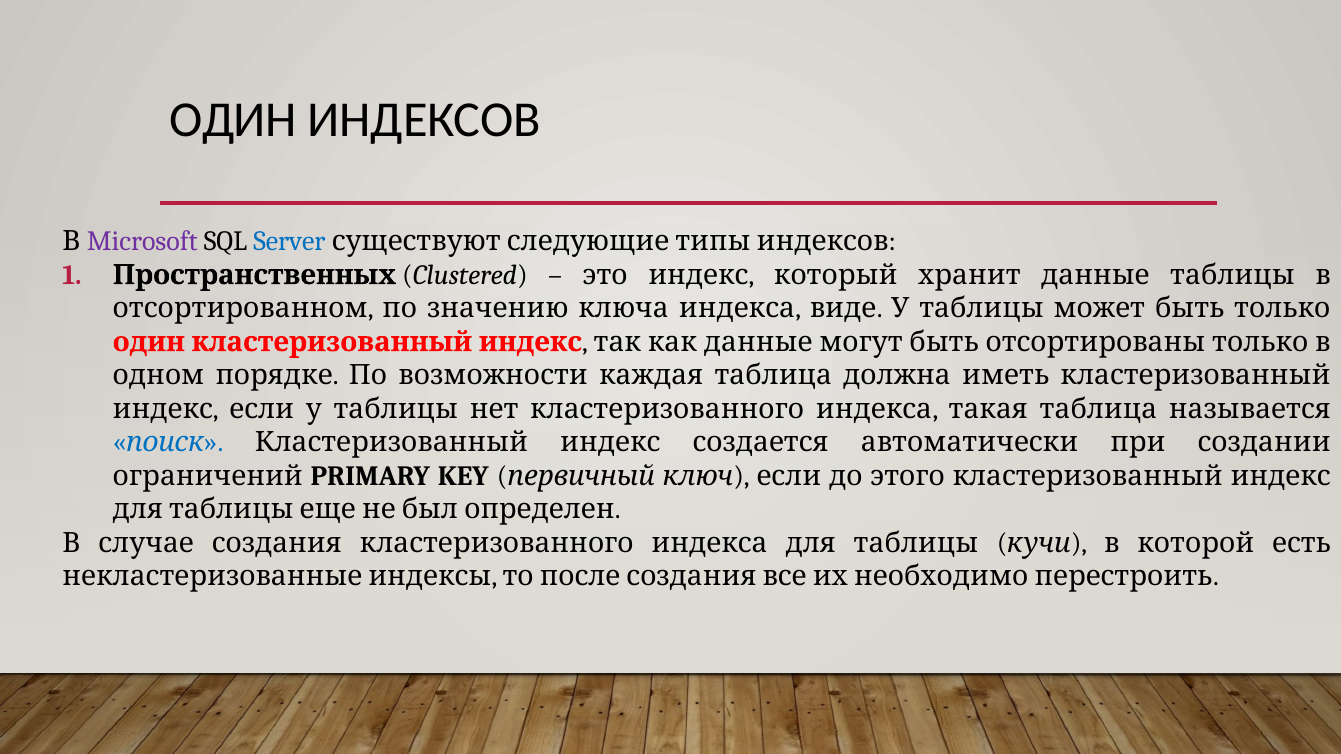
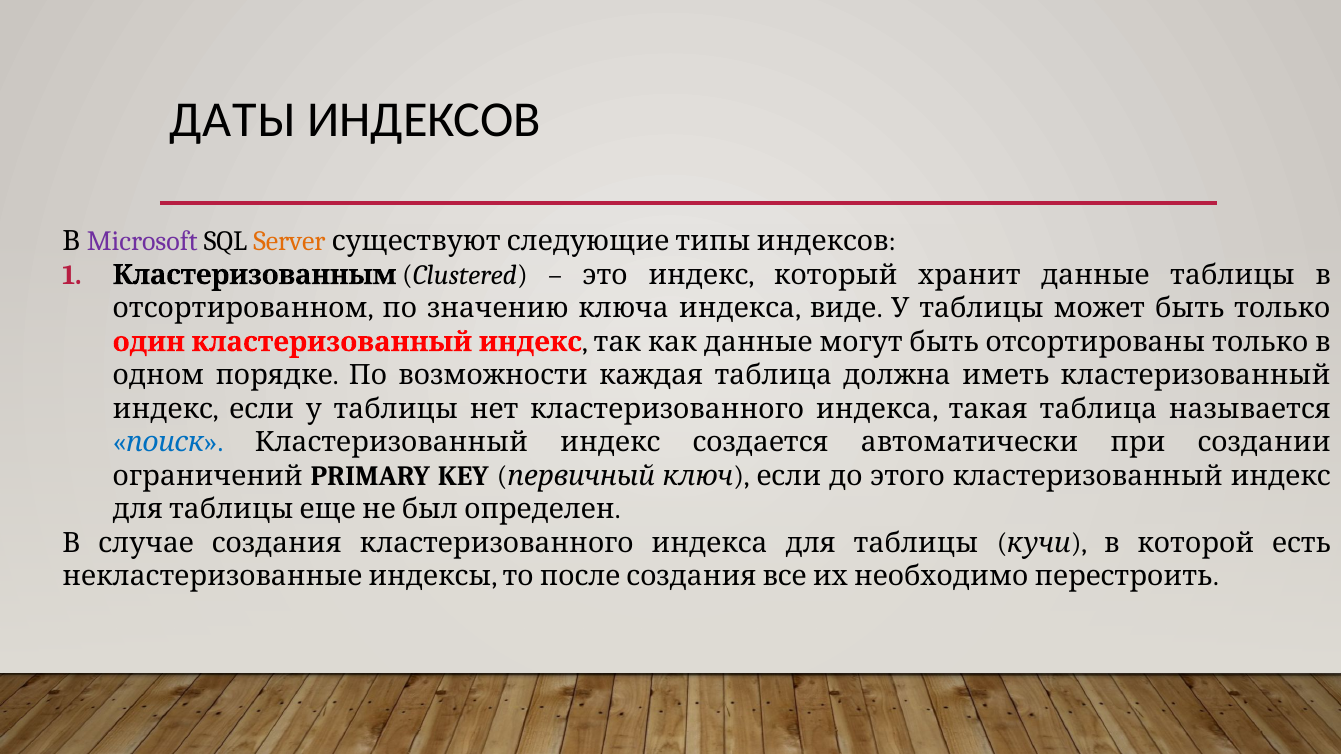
ОДИН: ОДИН -> ДАТЫ (233, 120)
Server colour: blue -> orange (289, 241)
Пространственных: Пространственных -> Кластеризованным (255, 275)
